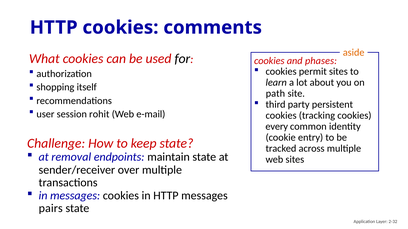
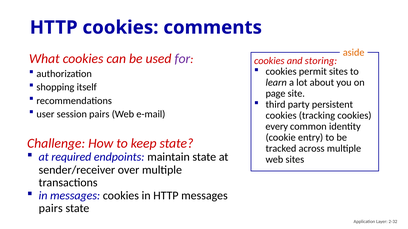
for colour: black -> purple (182, 59)
phases: phases -> storing (321, 61)
path: path -> page (276, 94)
session rohit: rohit -> pairs (99, 114)
removal: removal -> required (71, 157)
